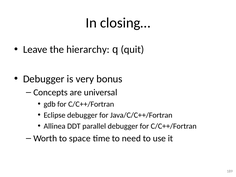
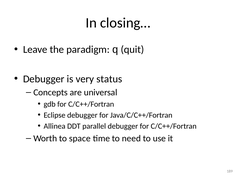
hierarchy: hierarchy -> paradigm (88, 50)
bonus: bonus -> status (109, 79)
